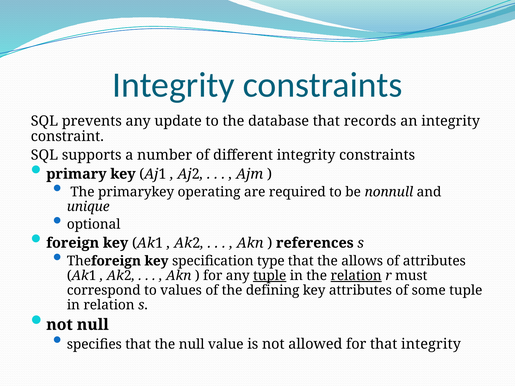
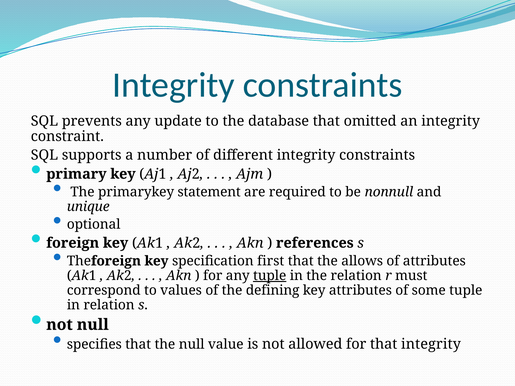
records: records -> omitted (370, 121)
operating: operating -> statement (209, 192)
type: type -> first (271, 261)
relation underline: present -> none (356, 276)
